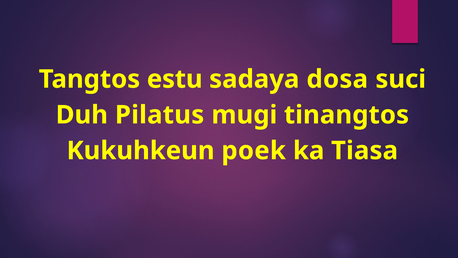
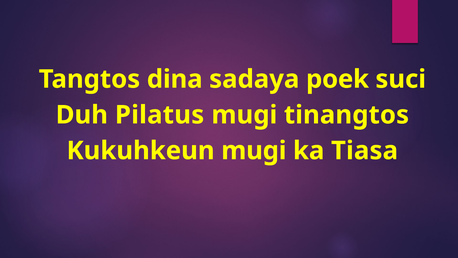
estu: estu -> dina (175, 79)
dosa: dosa -> poek (338, 79)
Kukuhkeun poek: poek -> mugi (254, 150)
